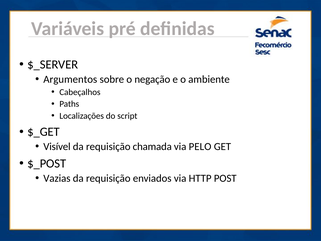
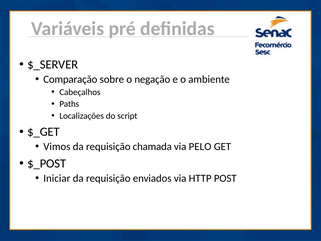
Argumentos: Argumentos -> Comparação (70, 79)
Visível: Visível -> Vimos (57, 146)
Vazias: Vazias -> Iniciar (57, 178)
